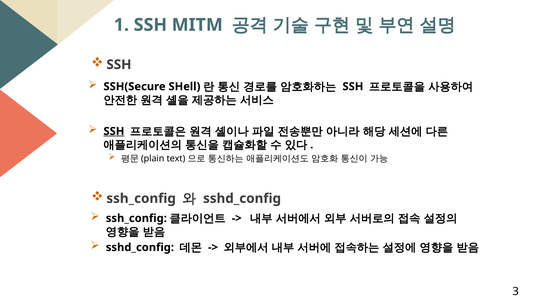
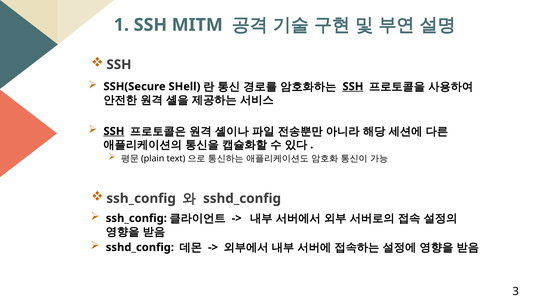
SSH underline: none -> present (353, 87)
